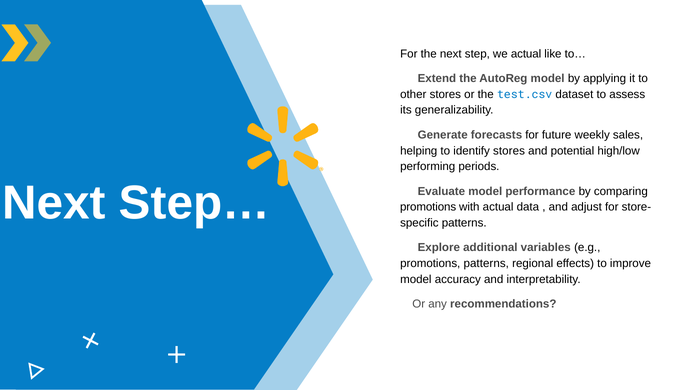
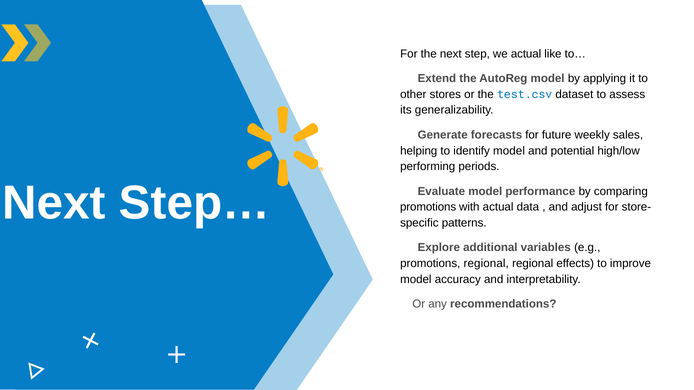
identify stores: stores -> model (509, 151)
promotions patterns: patterns -> regional (486, 264)
